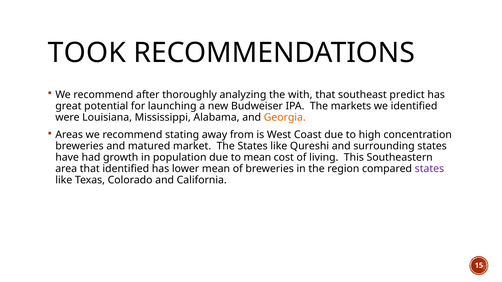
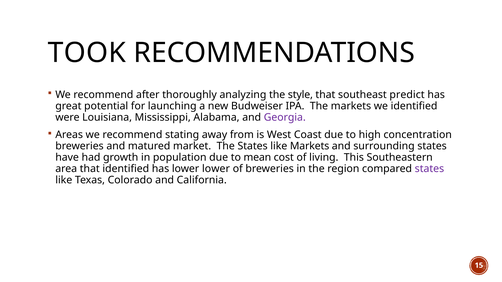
with: with -> style (300, 95)
Georgia colour: orange -> purple (285, 117)
like Qureshi: Qureshi -> Markets (310, 146)
lower mean: mean -> lower (216, 169)
